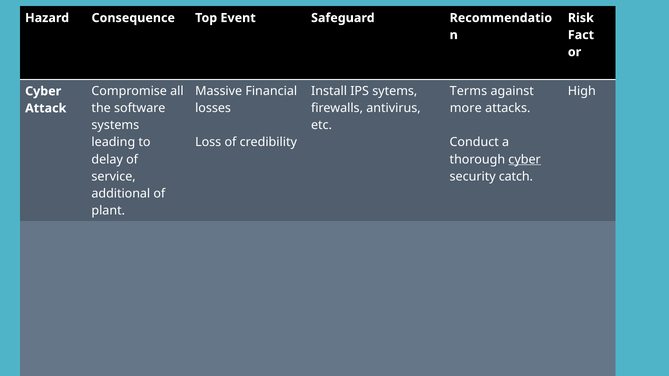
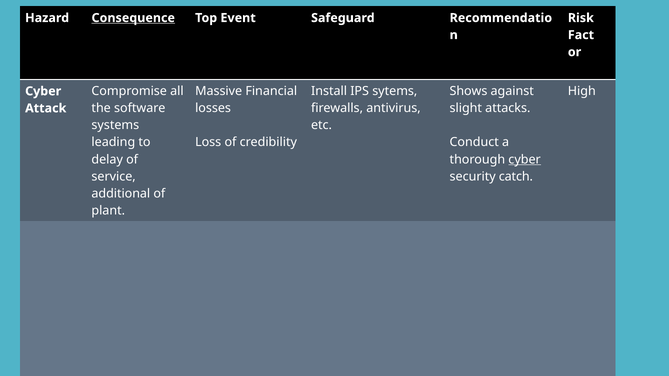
Consequence underline: none -> present (133, 18)
Terms: Terms -> Shows (469, 91)
more: more -> slight (466, 108)
